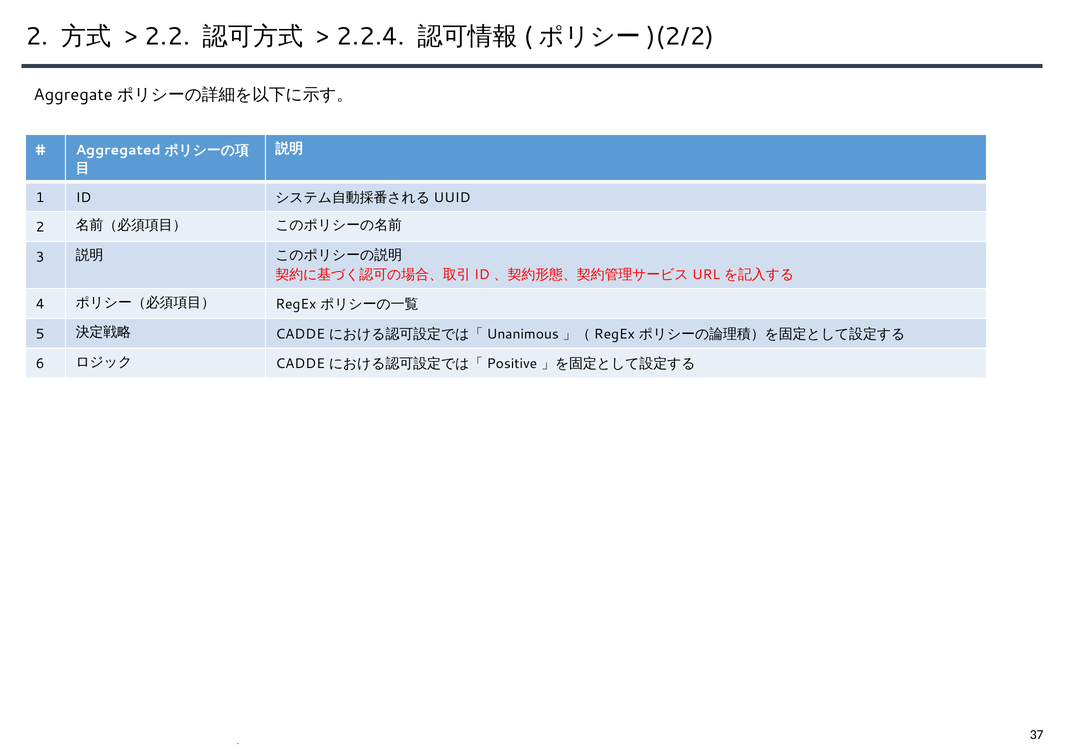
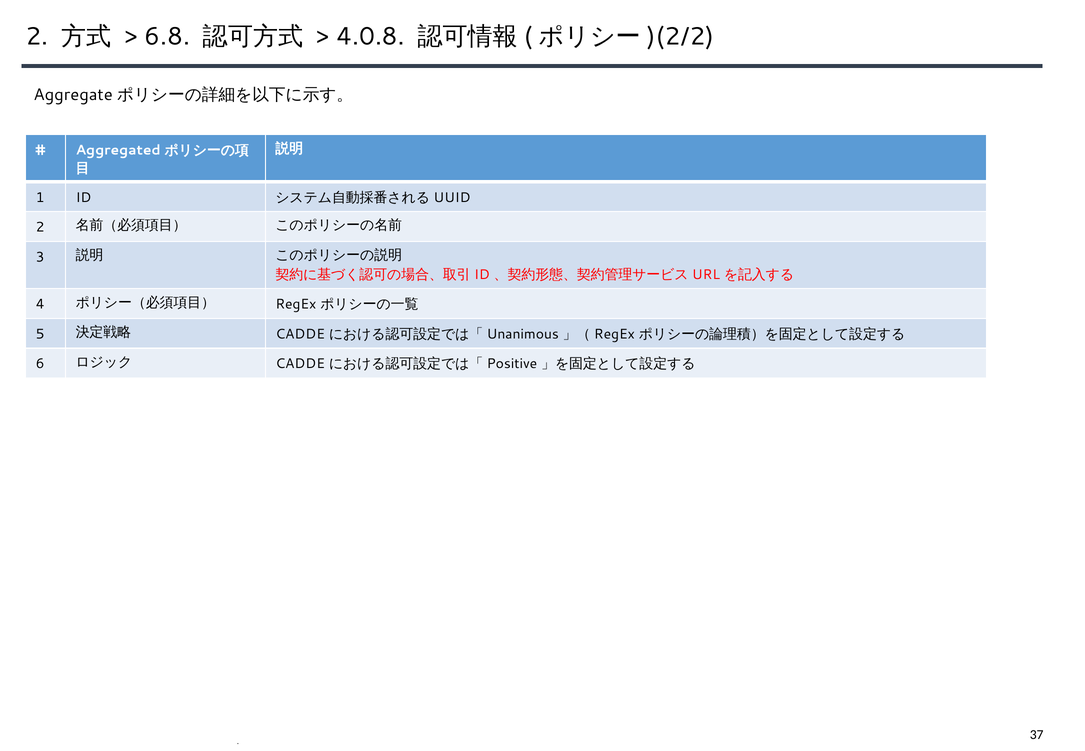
2.2: 2.2 -> 6.8 (167, 36)
2.2.4: 2.2.4 -> 4.0.8 (371, 36)
